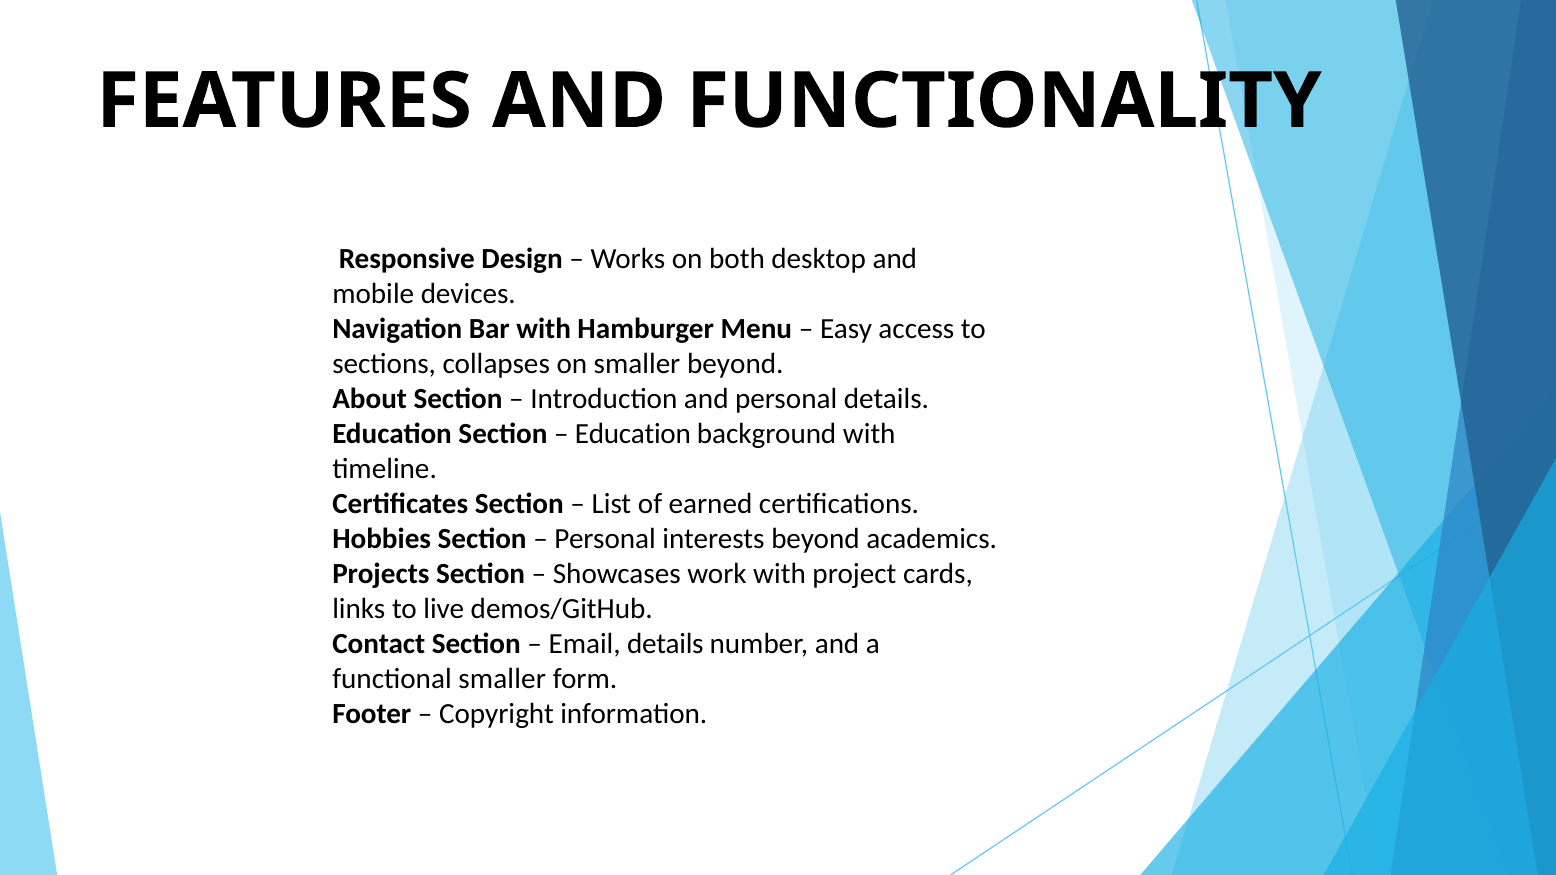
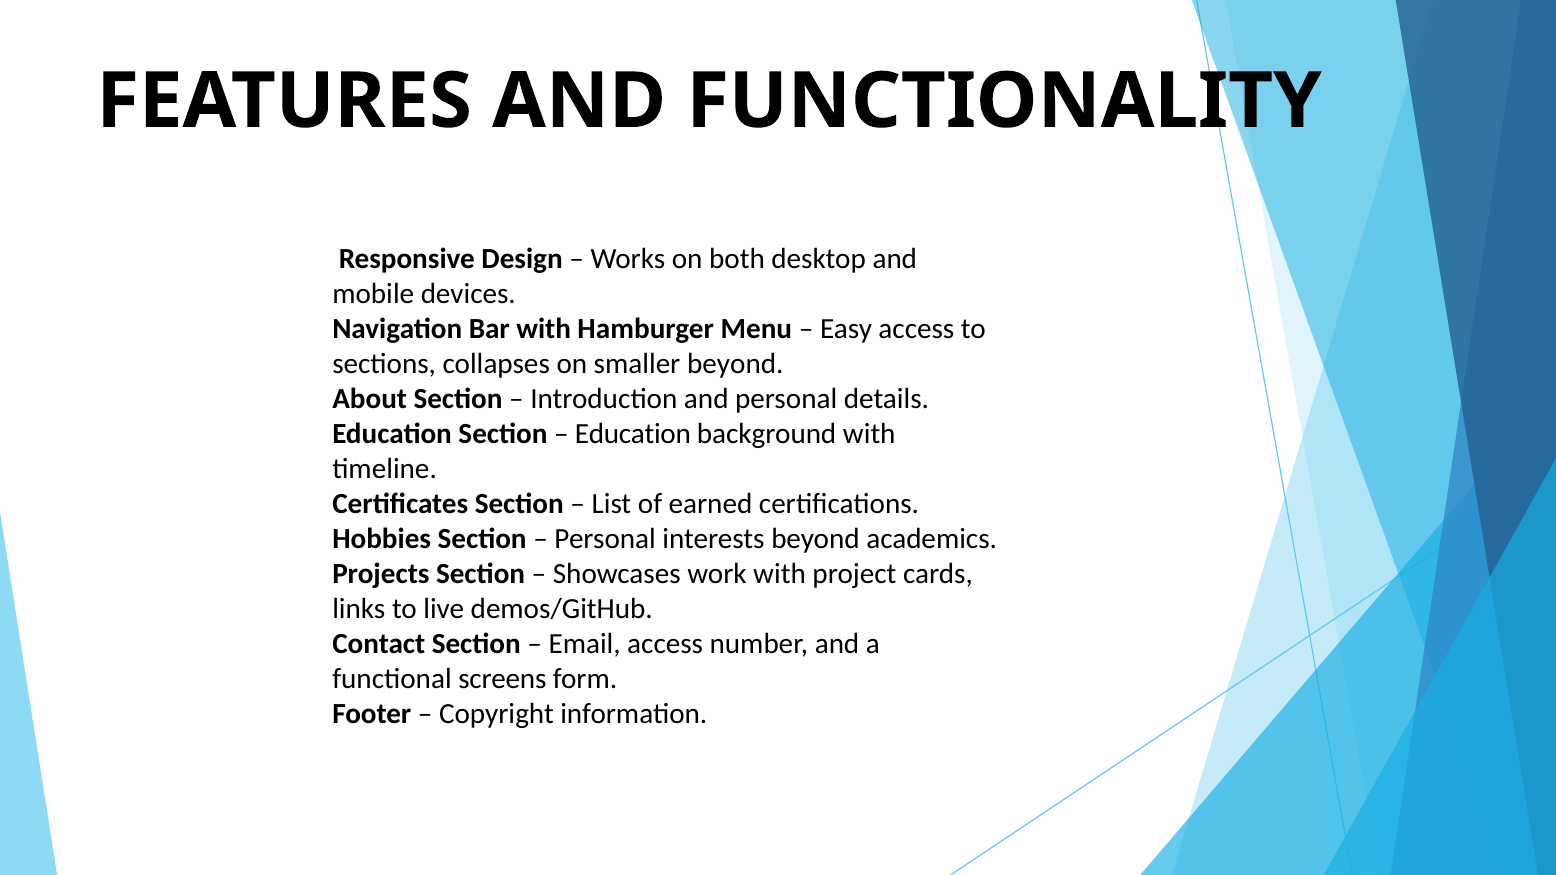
Email details: details -> access (665, 644)
functional smaller: smaller -> screens (502, 679)
